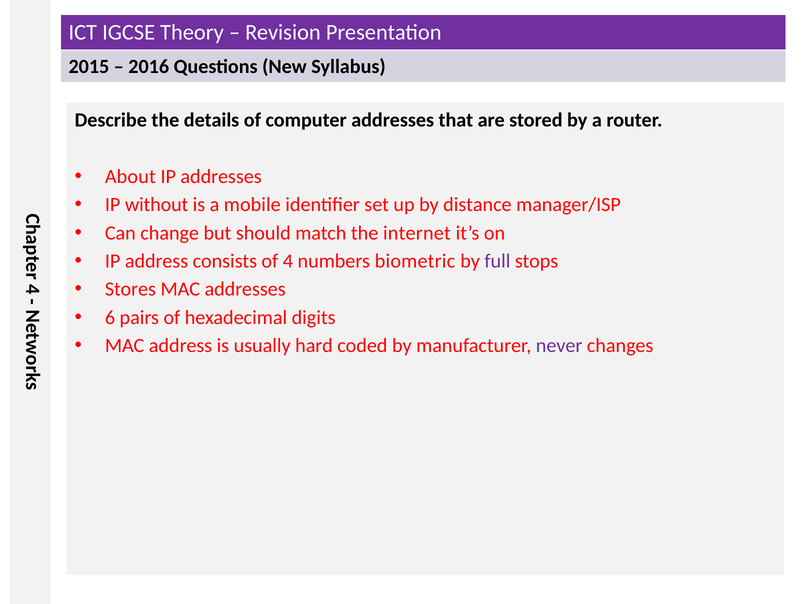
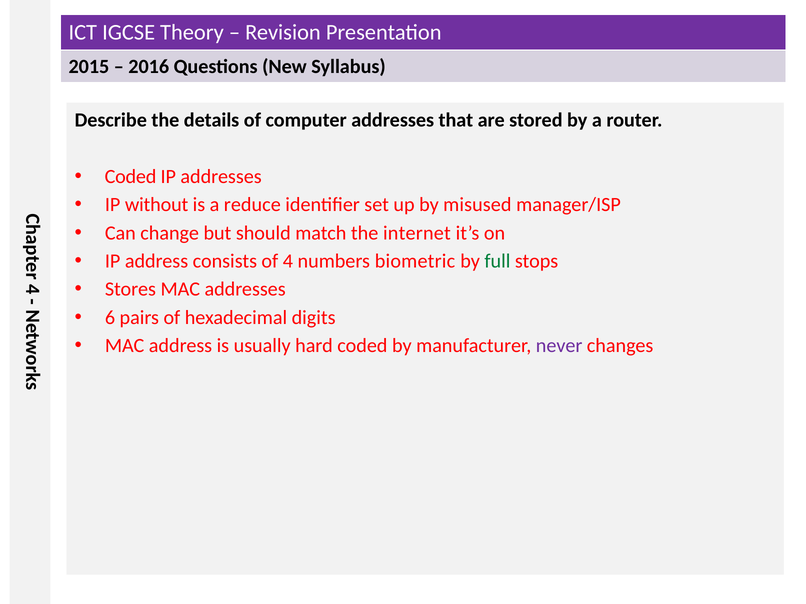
About: About -> Coded (131, 177)
mobile: mobile -> reduce (252, 205)
distance: distance -> misused (477, 205)
full colour: purple -> green (497, 261)
